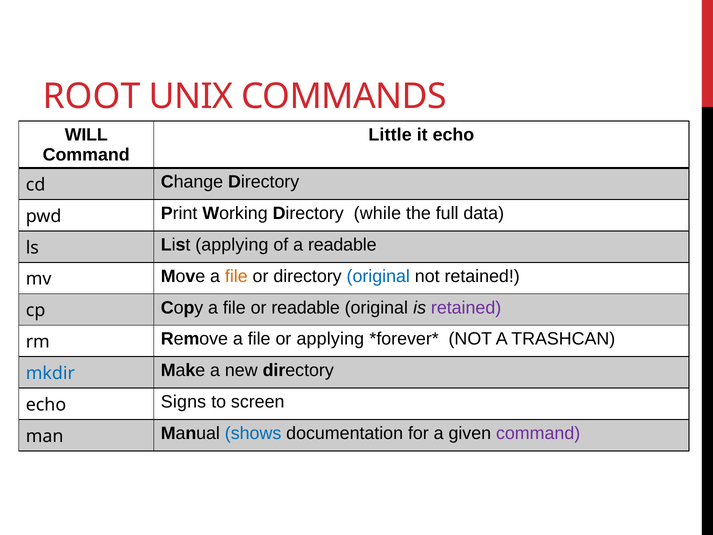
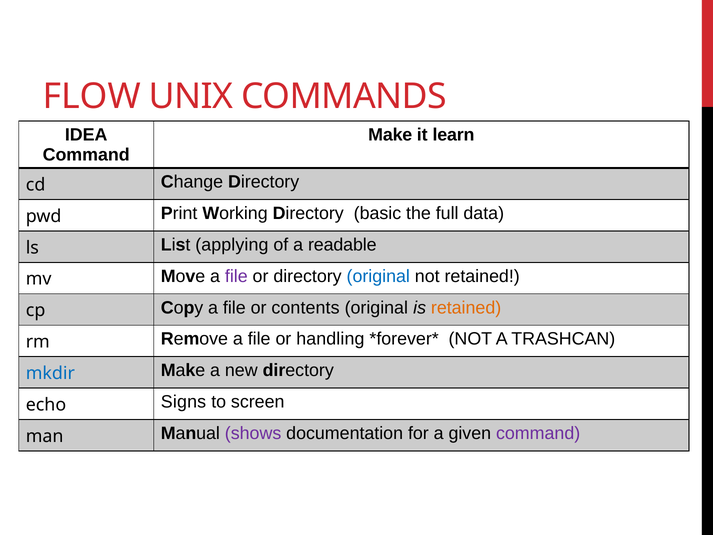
ROOT: ROOT -> FLOW (92, 96)
WILL: WILL -> IDEA (86, 135)
Little: Little -> Make (390, 135)
it echo: echo -> learn (454, 135)
while: while -> basic (377, 213)
file colour: orange -> purple (236, 276)
or readable: readable -> contents (306, 308)
retained colour: purple -> orange (466, 308)
or applying: applying -> handling (330, 339)
shows colour: blue -> purple (253, 433)
